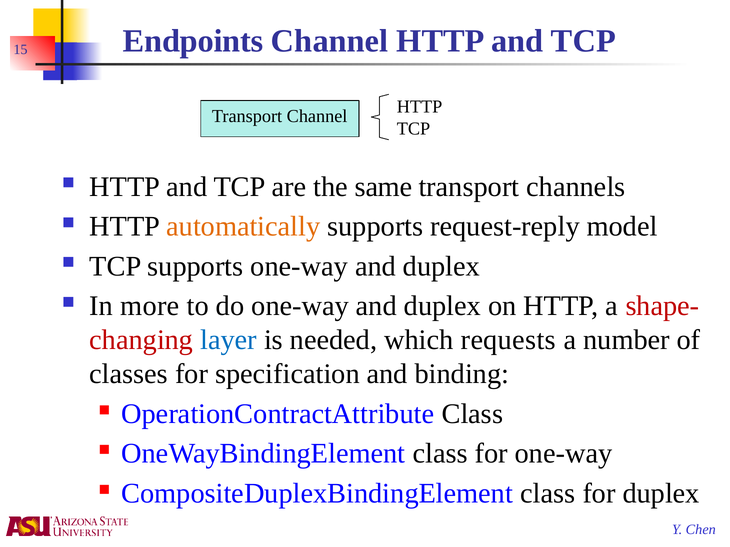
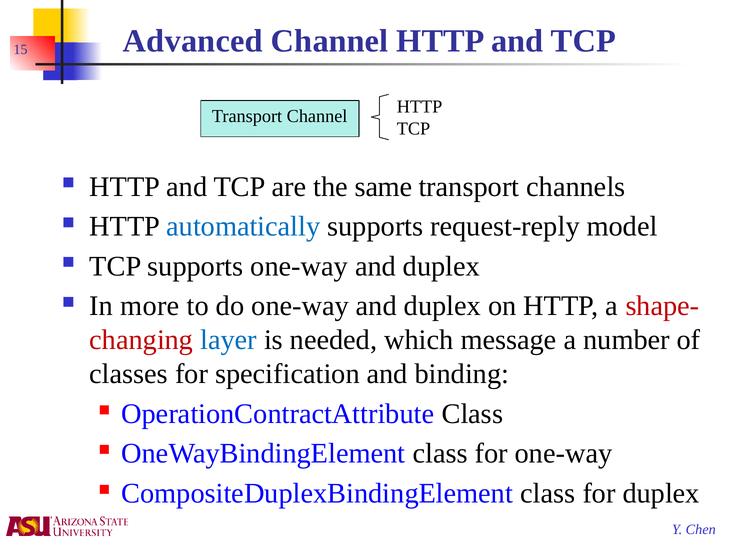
Endpoints: Endpoints -> Advanced (193, 41)
automatically colour: orange -> blue (243, 227)
requests: requests -> message (509, 340)
